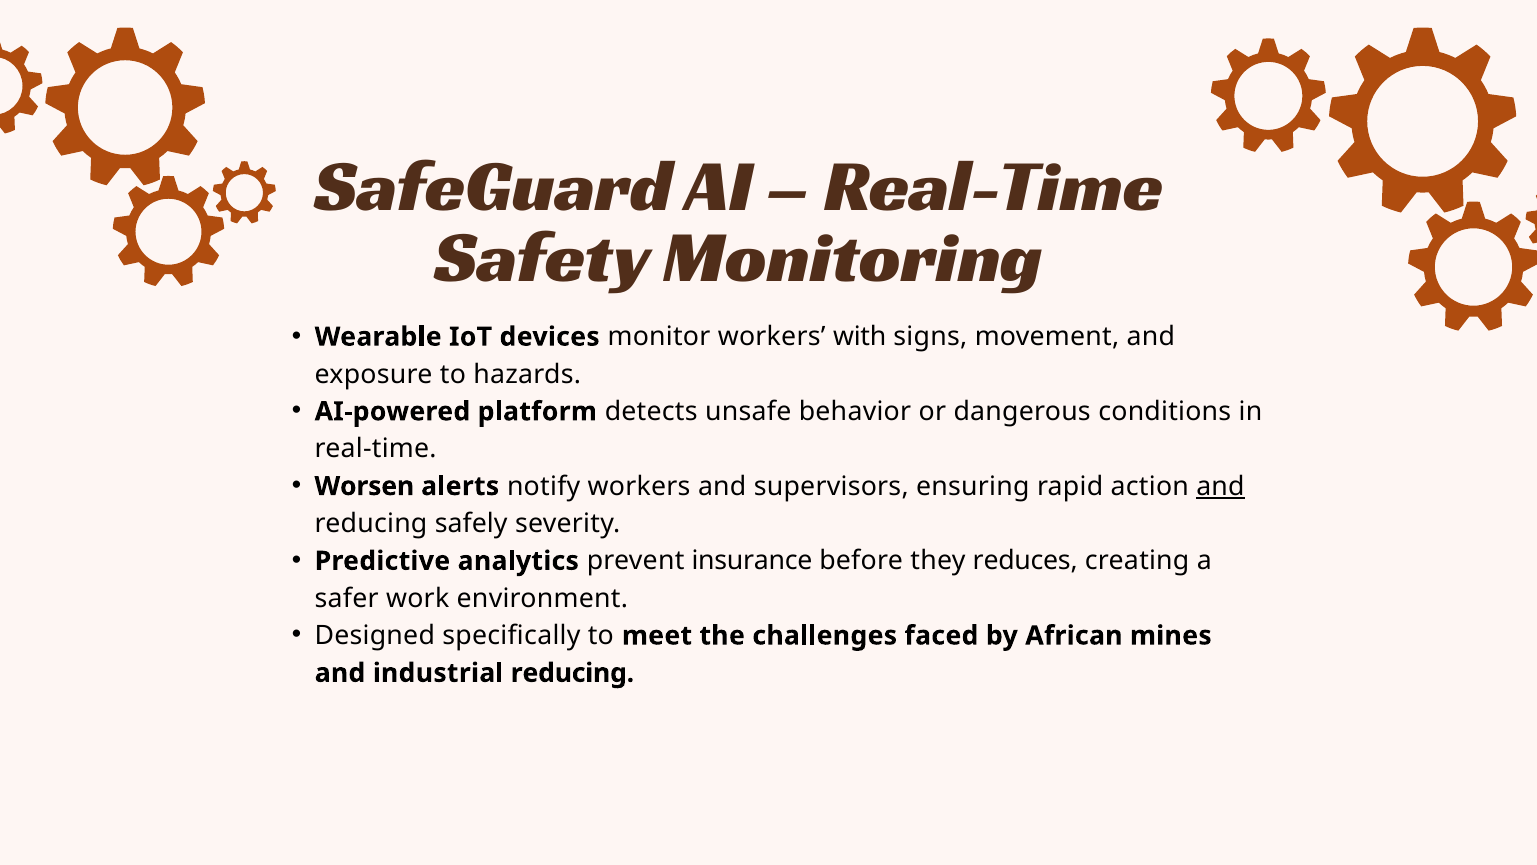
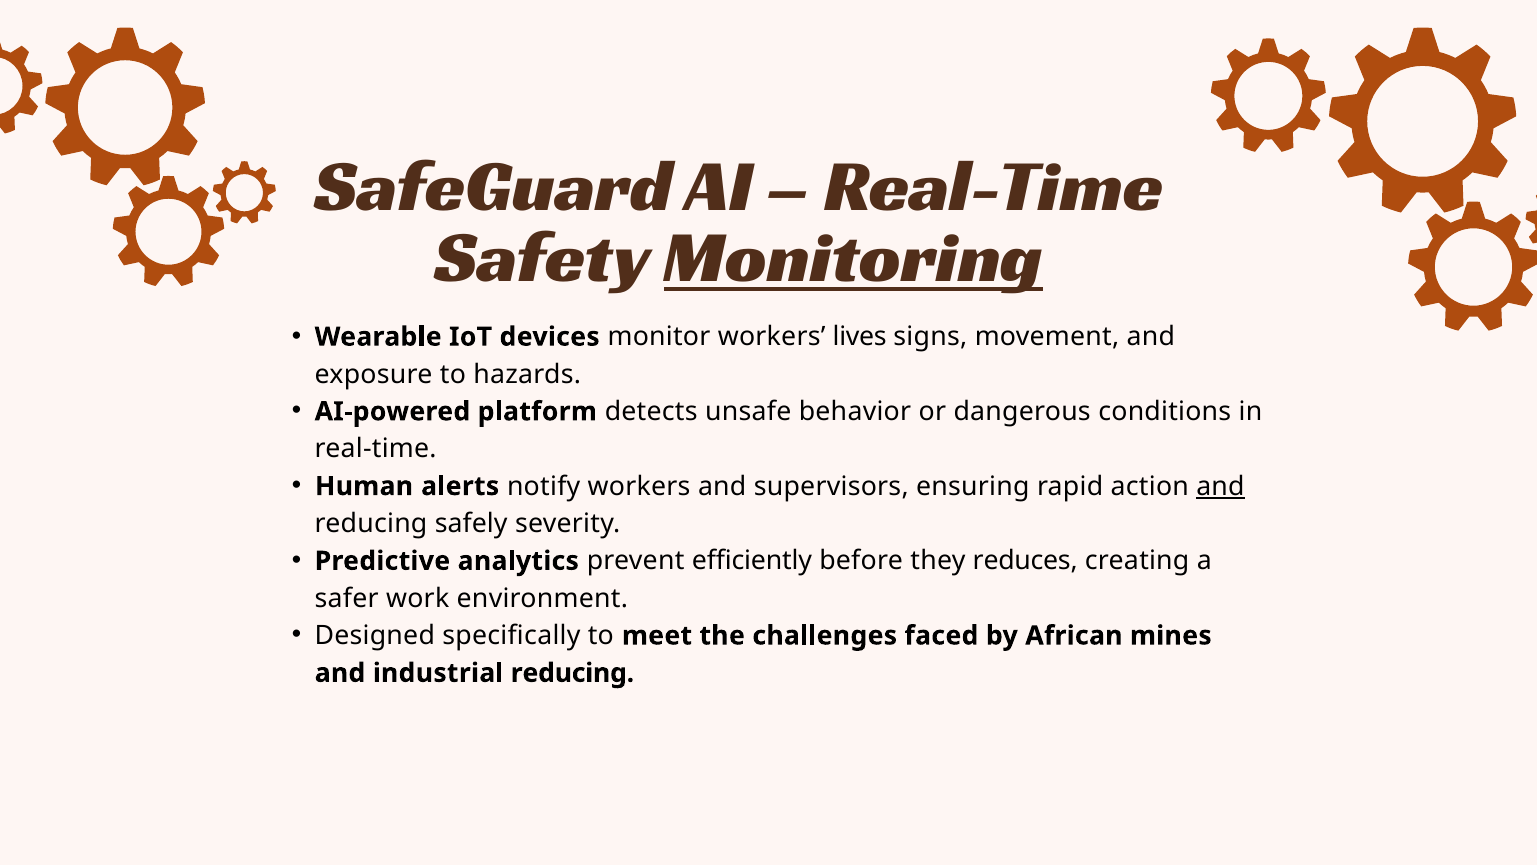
Monitoring underline: none -> present (853, 257)
with: with -> lives (860, 337)
Worsen: Worsen -> Human (364, 486)
insurance: insurance -> efficiently (752, 561)
